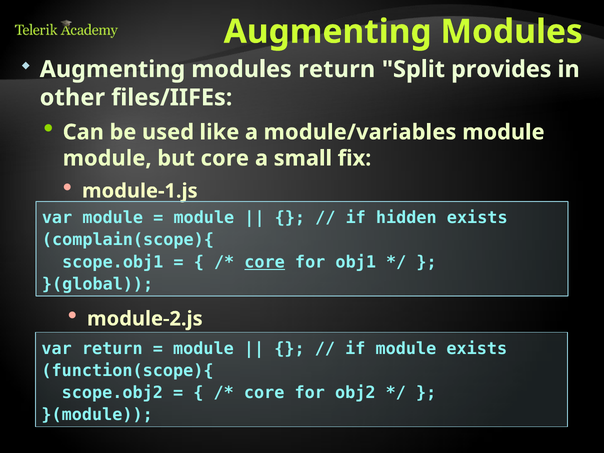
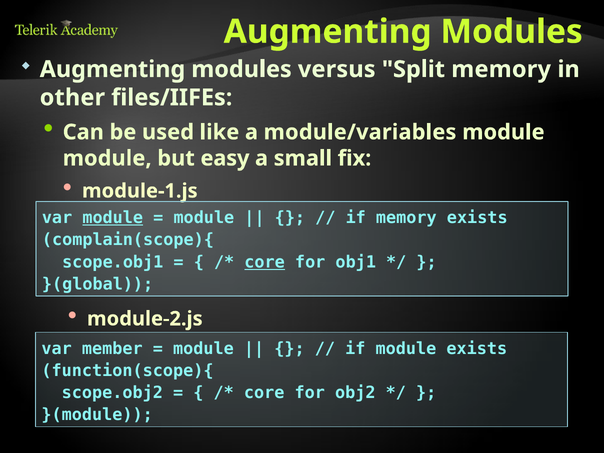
modules return: return -> versus (337, 69)
Split provides: provides -> memory (501, 69)
but core: core -> easy (225, 158)
module underline: none -> present (113, 218)
if hidden: hidden -> memory (406, 218)
var return: return -> member (112, 348)
